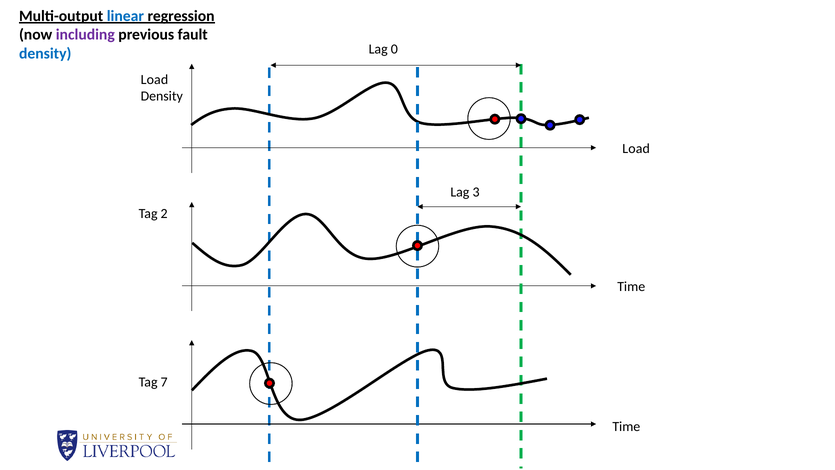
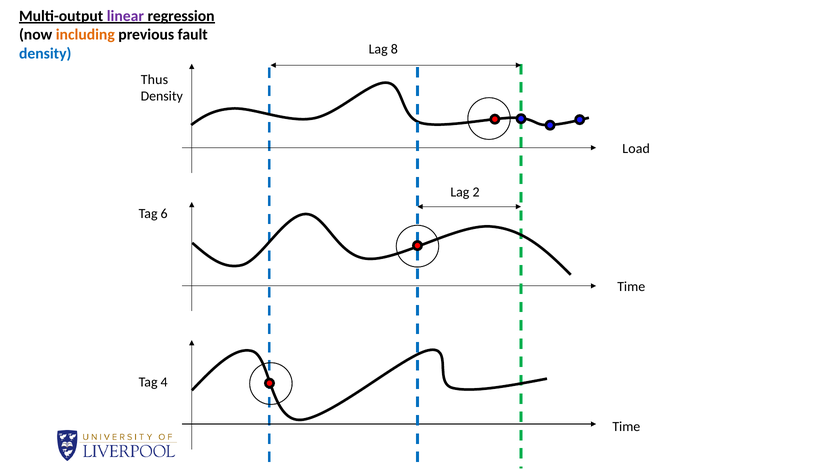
linear colour: blue -> purple (125, 16)
including colour: purple -> orange (85, 35)
0: 0 -> 8 (394, 49)
Load: Load -> Thus (154, 80)
3: 3 -> 2 (476, 192)
2: 2 -> 6 (164, 213)
7: 7 -> 4 (164, 382)
